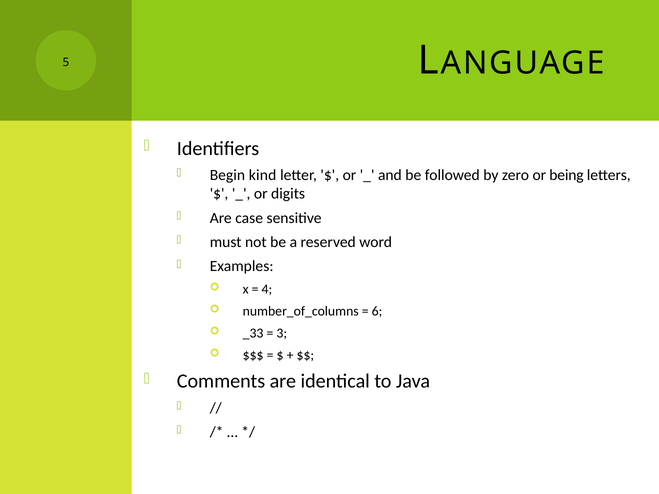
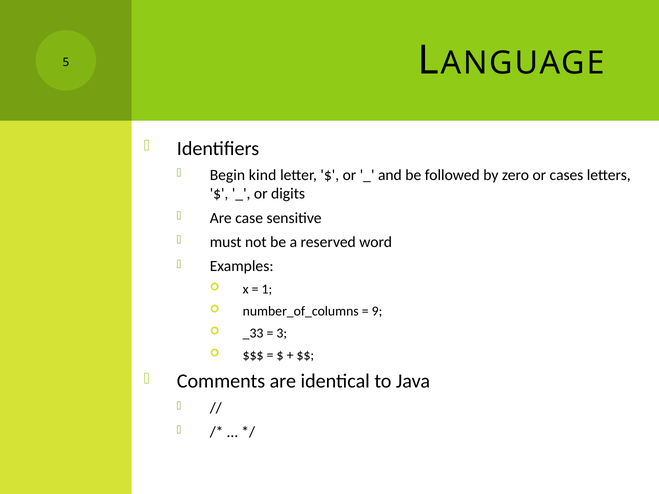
being: being -> cases (566, 175)
4: 4 -> 1 (267, 289)
6: 6 -> 9 (377, 311)
